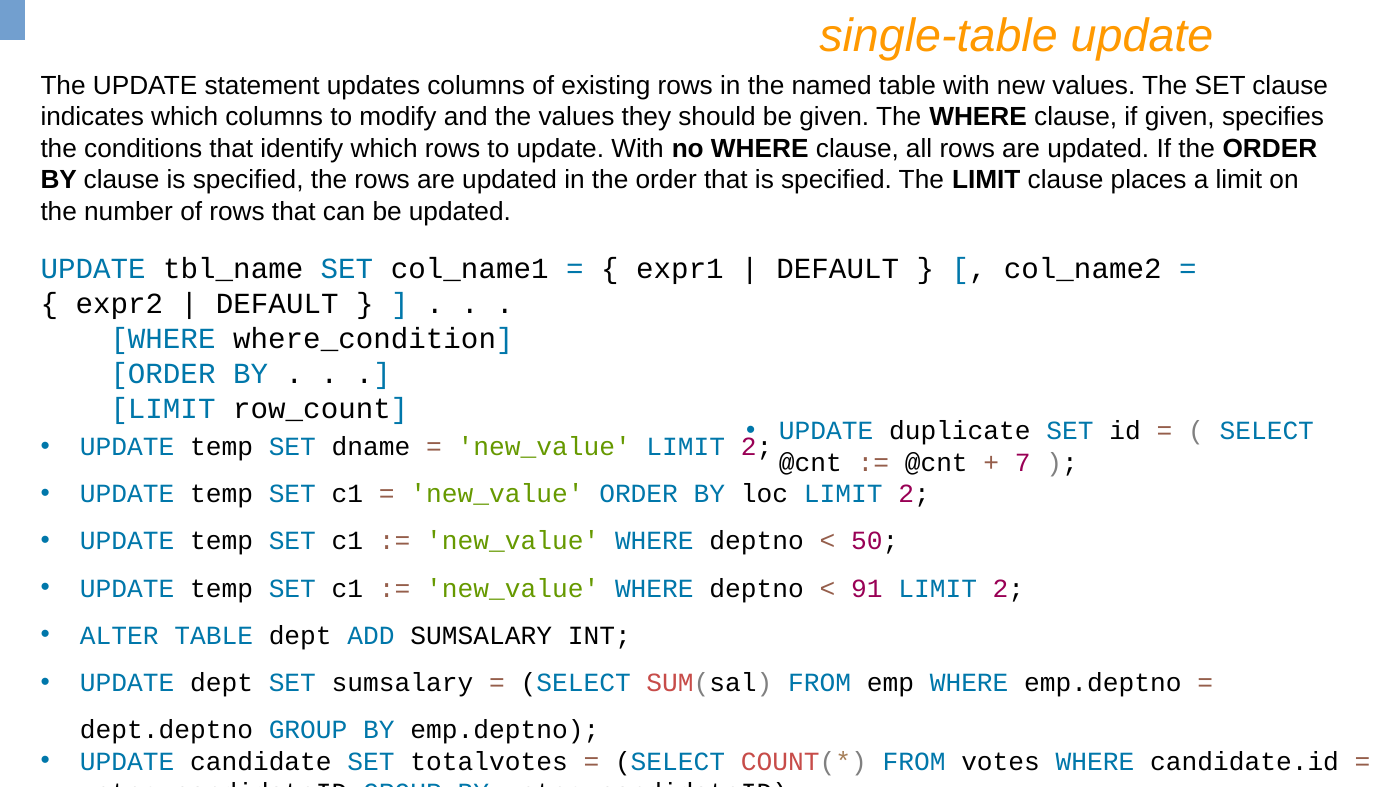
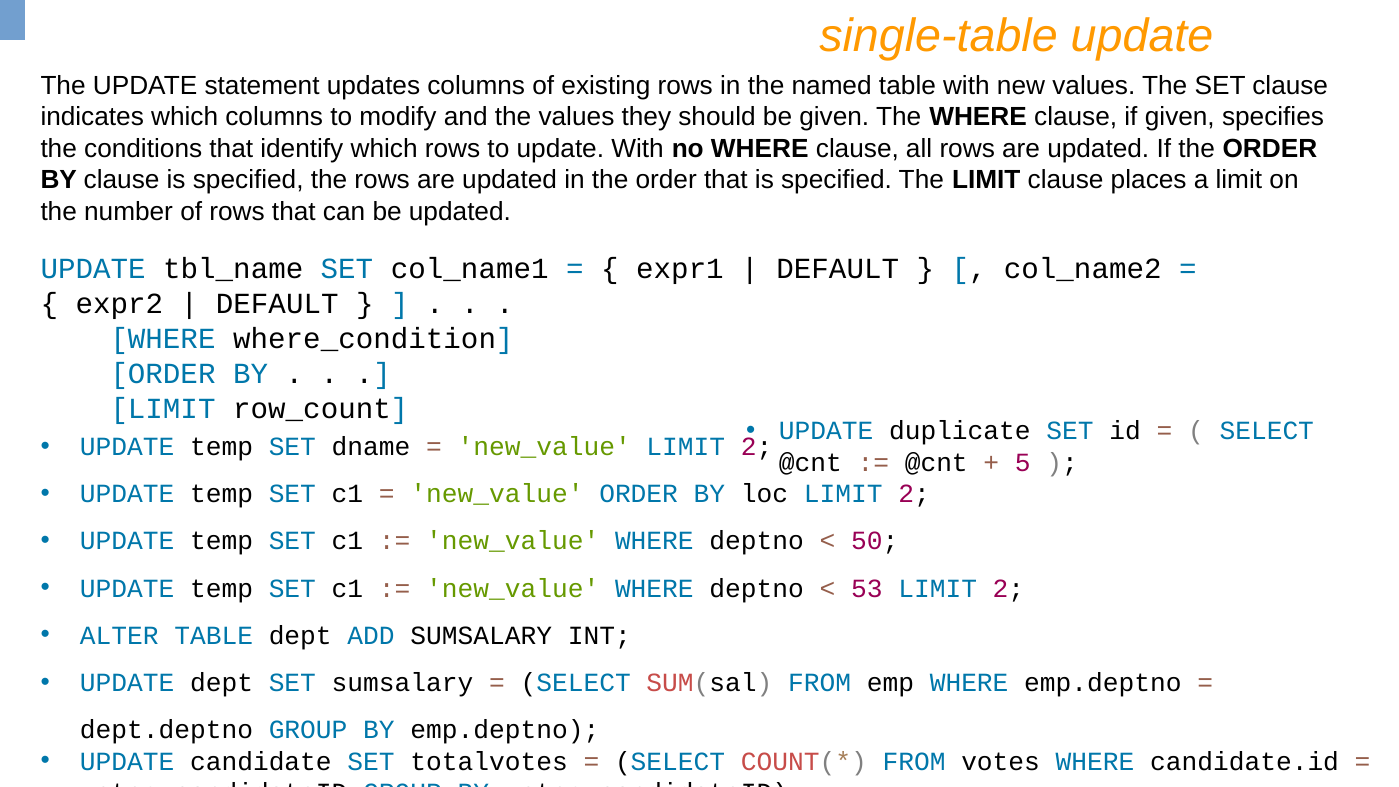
7: 7 -> 5 (1023, 463)
91: 91 -> 53 (867, 588)
